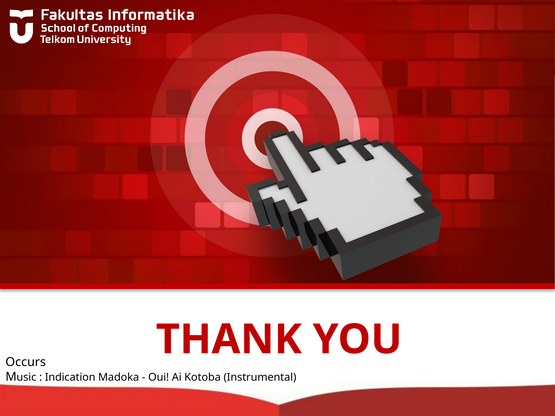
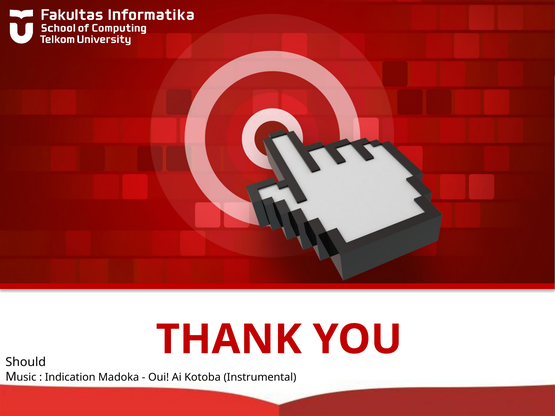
Occurs: Occurs -> Should (26, 362)
